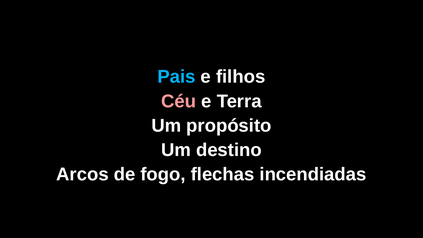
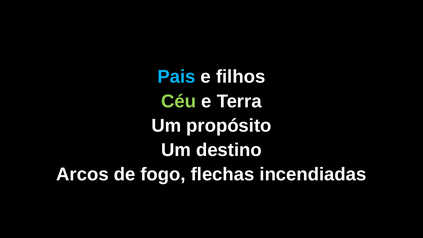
Céu colour: pink -> light green (179, 101)
